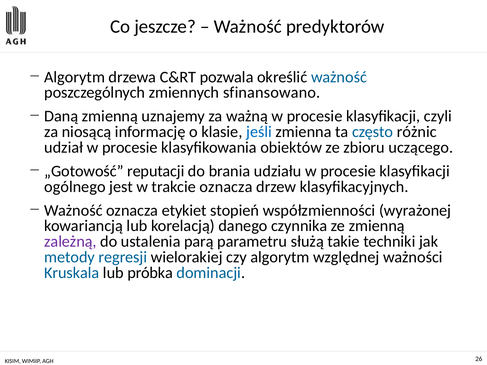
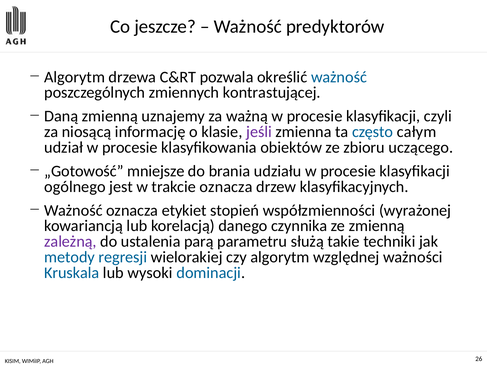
sfinansowano: sfinansowano -> kontrastującej (272, 93)
jeśli colour: blue -> purple (259, 132)
różnic: różnic -> całym (417, 132)
reputacji: reputacji -> mniejsze (156, 171)
próbka: próbka -> wysoki (150, 273)
